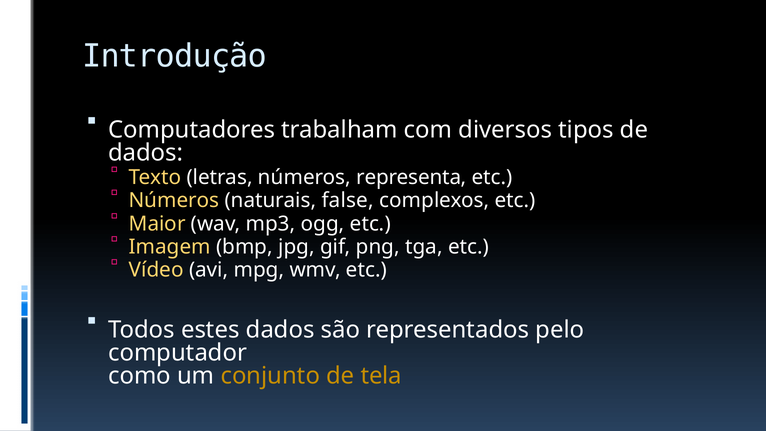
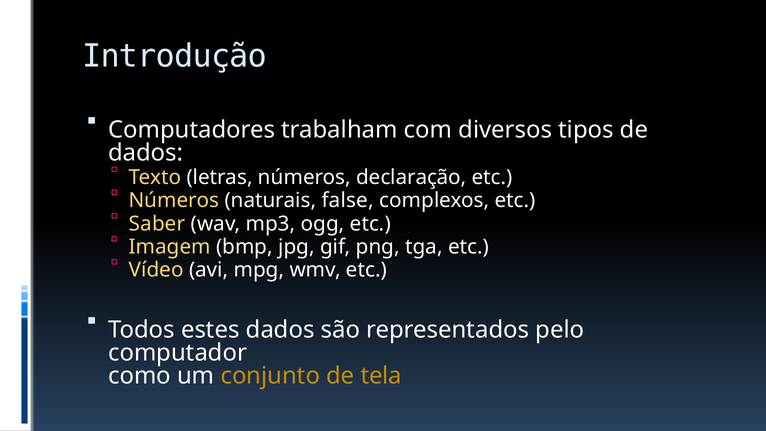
representa: representa -> declaração (411, 177)
Maior: Maior -> Saber (157, 224)
